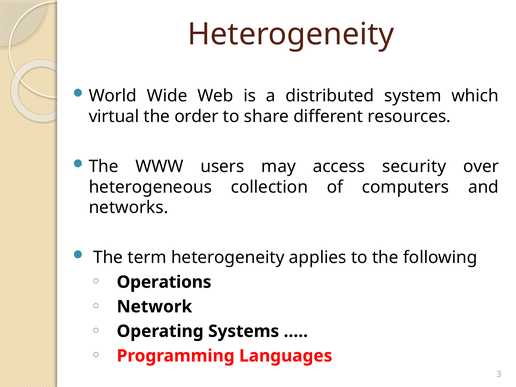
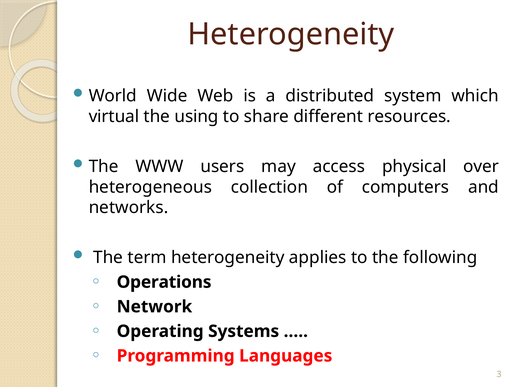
order: order -> using (197, 116)
security: security -> physical (414, 166)
